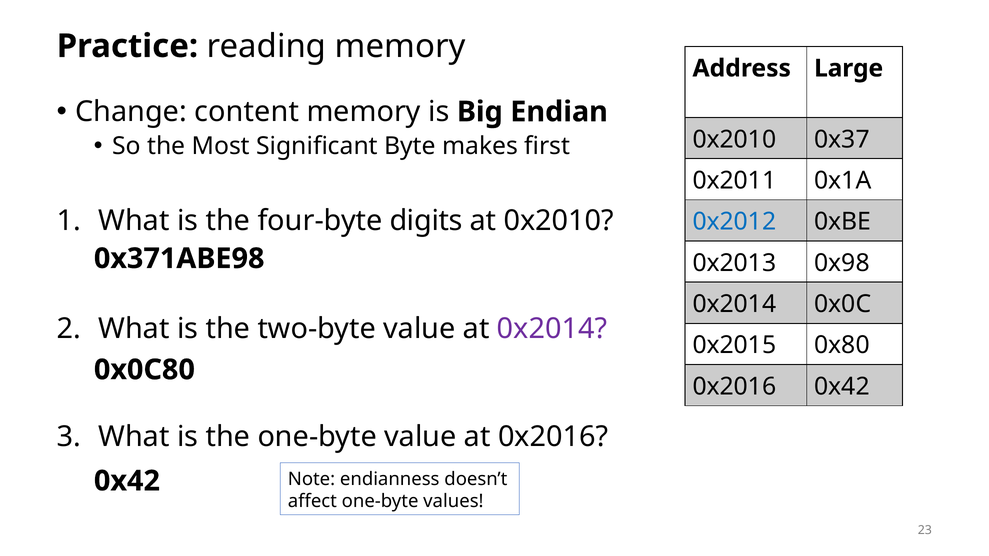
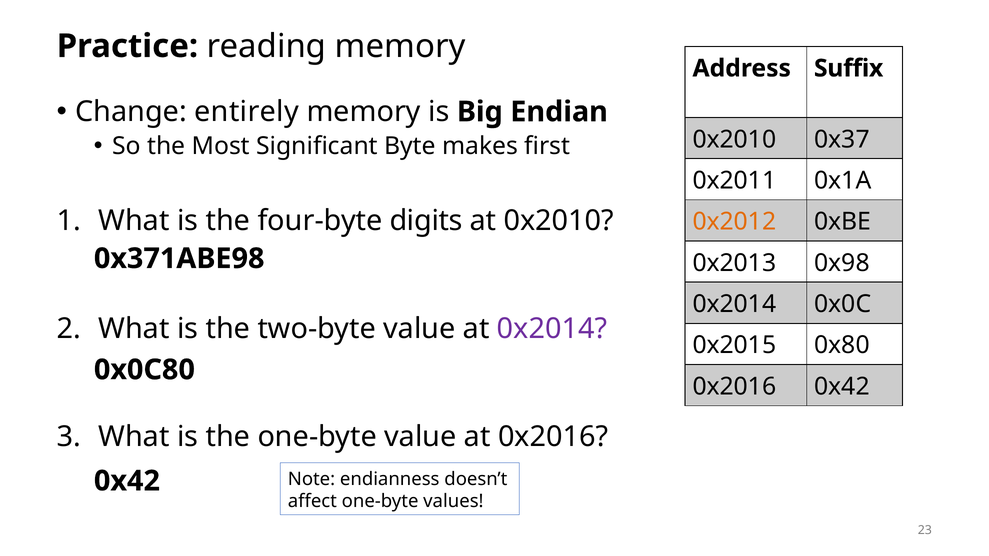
Large: Large -> Suffix (849, 68)
content: content -> entirely (247, 112)
0x2012 colour: blue -> orange (734, 222)
